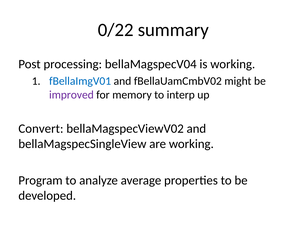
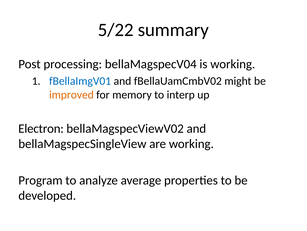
0/22: 0/22 -> 5/22 (116, 30)
improved colour: purple -> orange (71, 95)
Convert: Convert -> Electron (41, 128)
